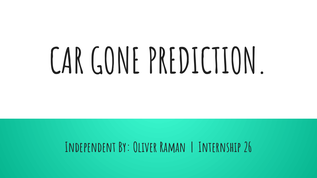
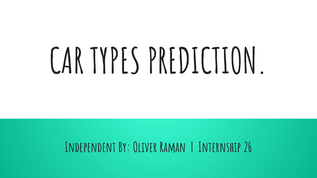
GONE: GONE -> TYPES (115, 62)
